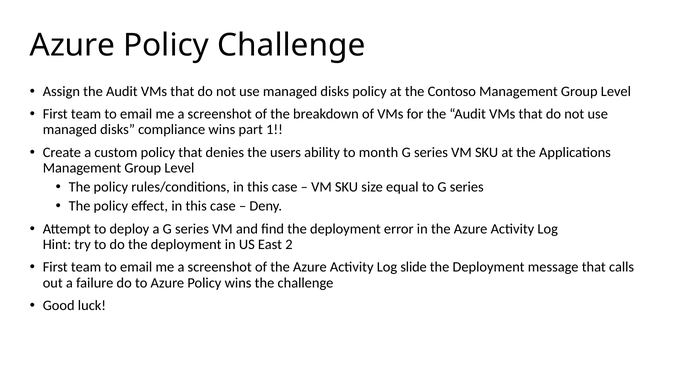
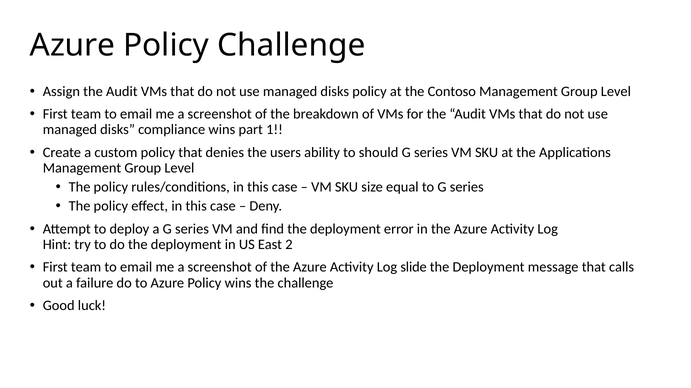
month: month -> should (379, 153)
